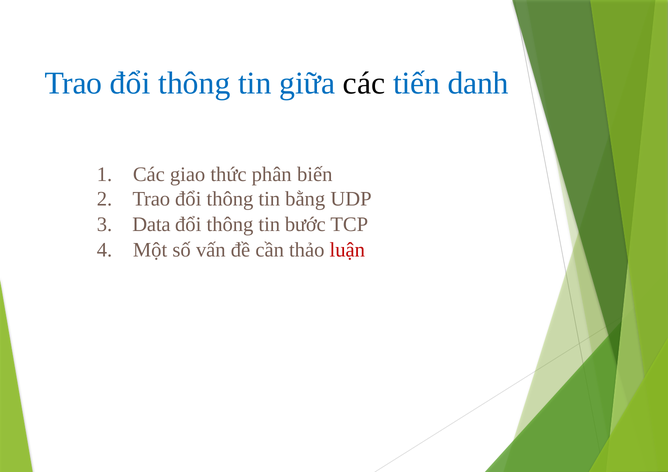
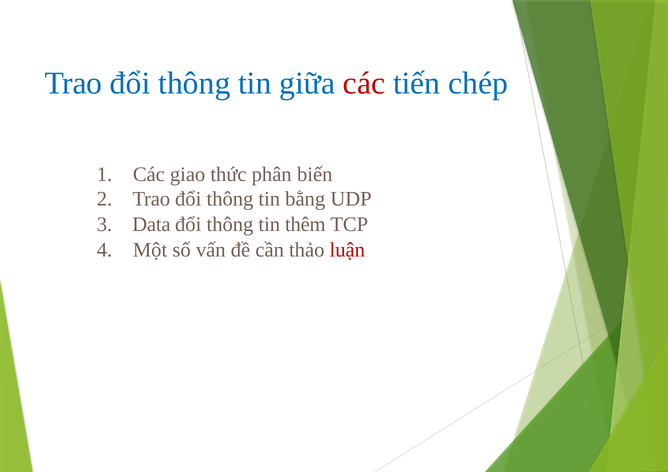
các colour: black -> red (364, 84)
danh: danh -> chép (478, 84)
bước: bước -> thêm (305, 224)
